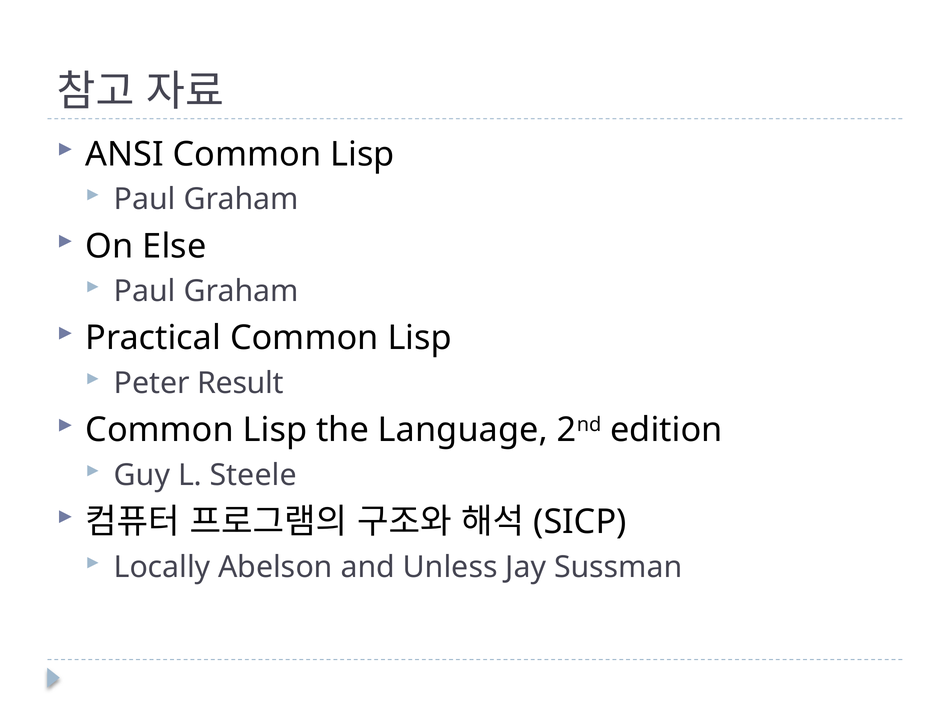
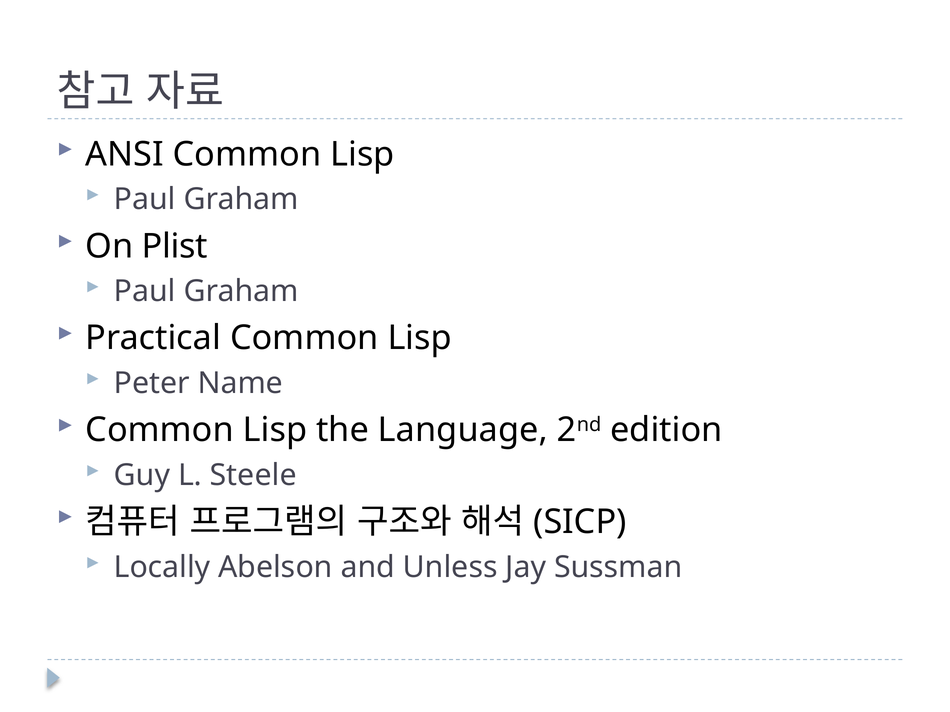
Else: Else -> Plist (175, 246)
Result: Result -> Name (240, 383)
